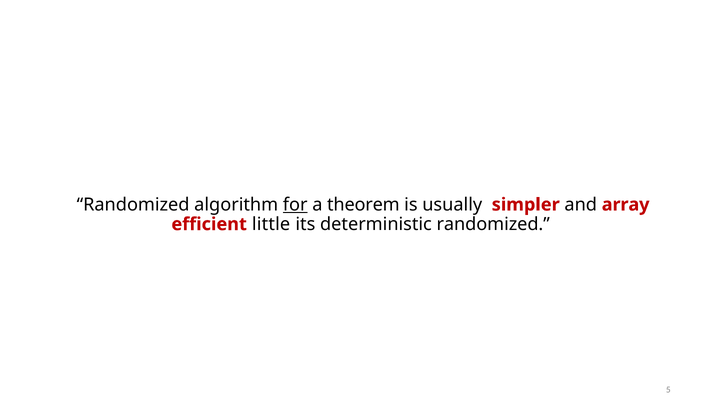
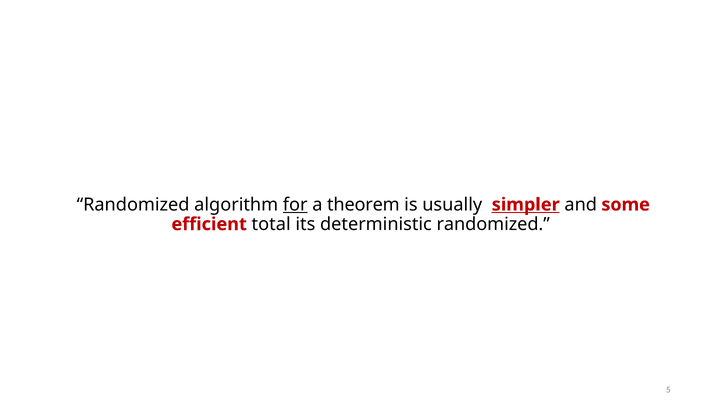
simpler underline: none -> present (526, 205)
array: array -> some (626, 205)
little: little -> total (271, 224)
